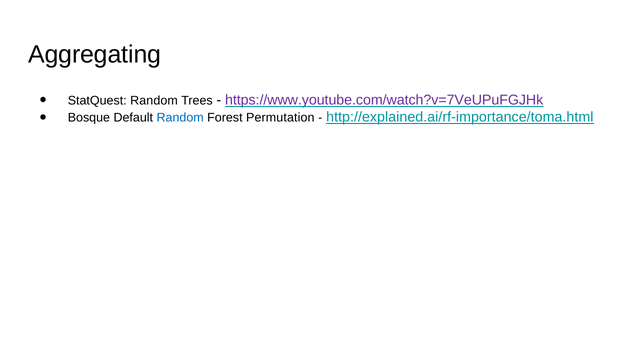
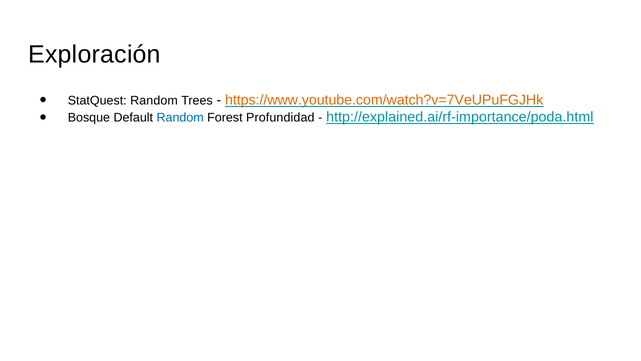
Aggregating: Aggregating -> Exploración (94, 54)
https://www.youtube.com/watch?v=7VeUPuFGJHk colour: purple -> orange (384, 100)
Permutation: Permutation -> Profundidad (280, 118)
http://explained.ai/rf-importance/toma.html: http://explained.ai/rf-importance/toma.html -> http://explained.ai/rf-importance/poda.html (460, 117)
